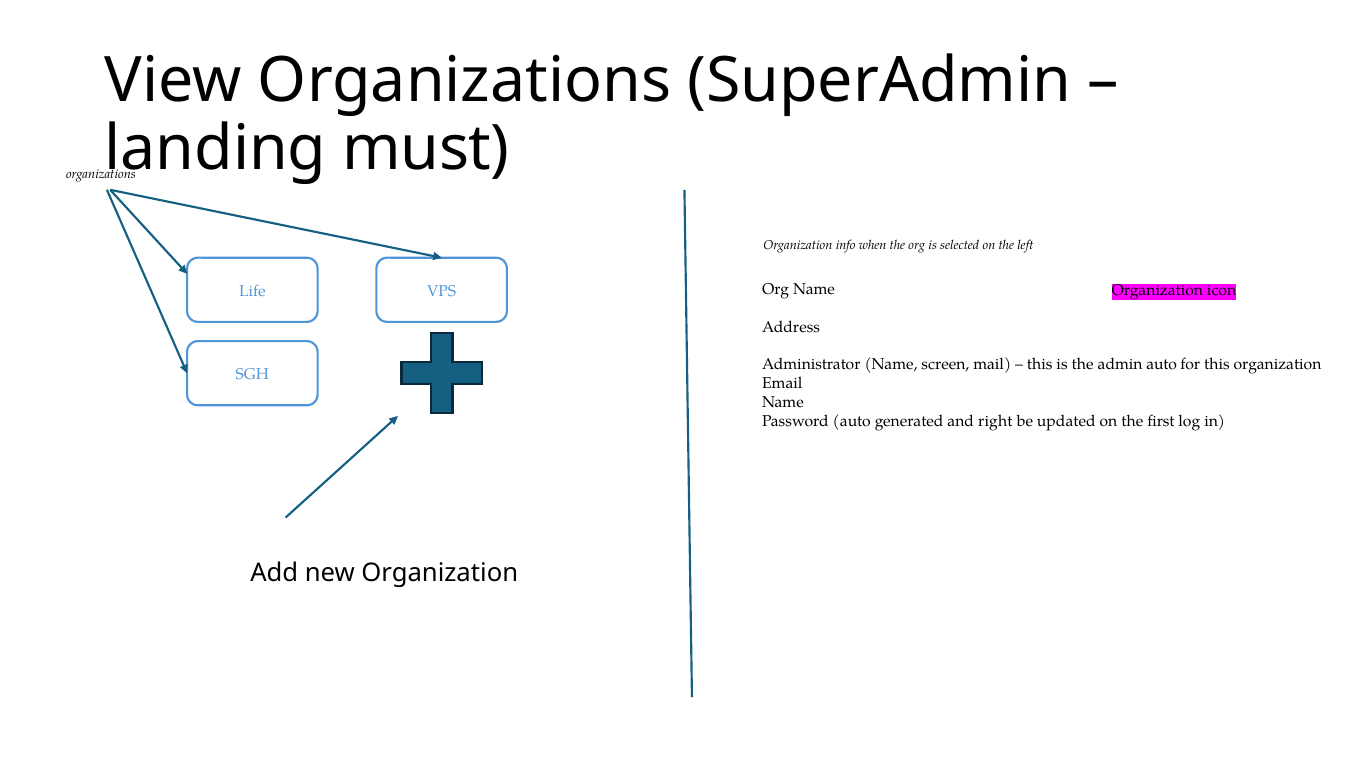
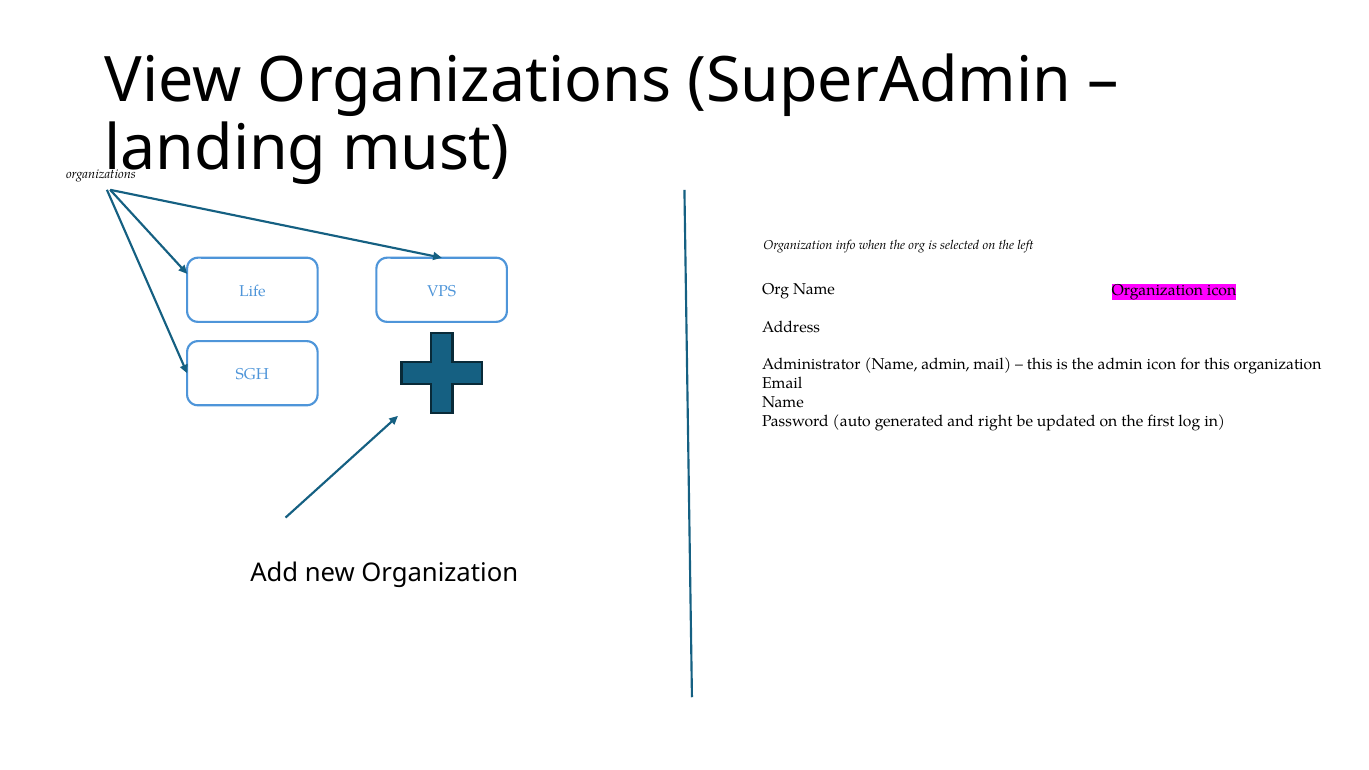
Name screen: screen -> admin (945, 365)
admin auto: auto -> icon (1161, 365)
